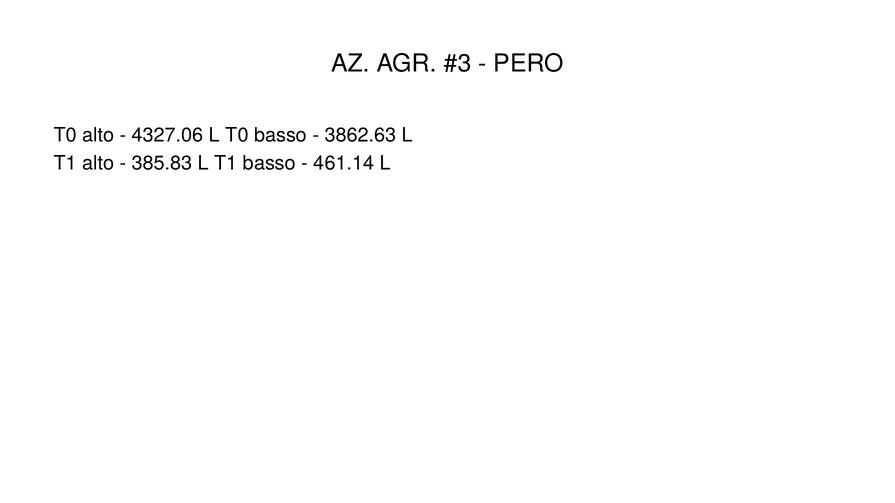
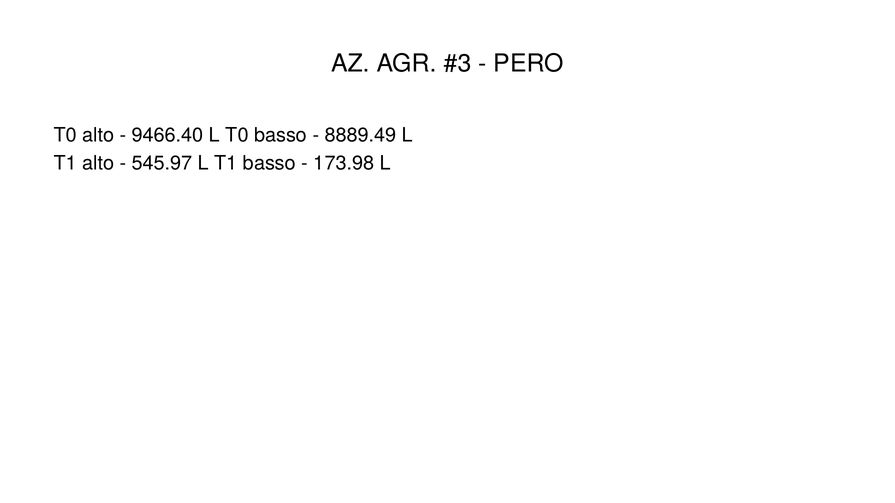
4327.06: 4327.06 -> 9466.40 (168, 135)
3862.63: 3862.63 -> 8889.49 (360, 135)
385.83: 385.83 -> 545.97 (162, 163)
461.14: 461.14 -> 173.98 (344, 163)
